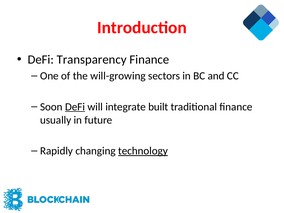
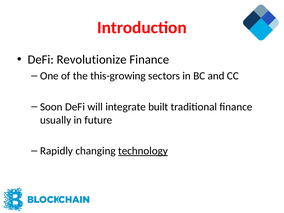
Transparency: Transparency -> Revolutionize (92, 60)
will-growing: will-growing -> this-growing (118, 76)
DeFi underline: present -> none (75, 107)
